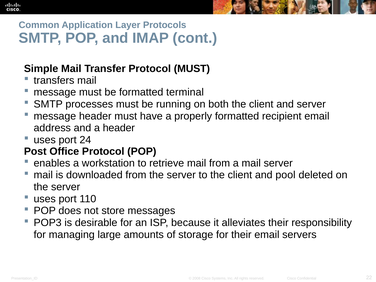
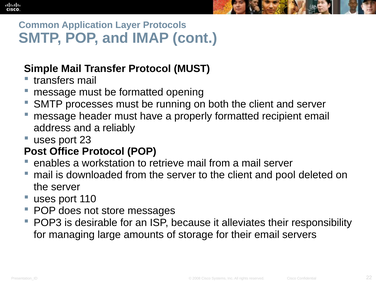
terminal: terminal -> opening (185, 92)
a header: header -> reliably (119, 128)
24: 24 -> 23 (85, 140)
